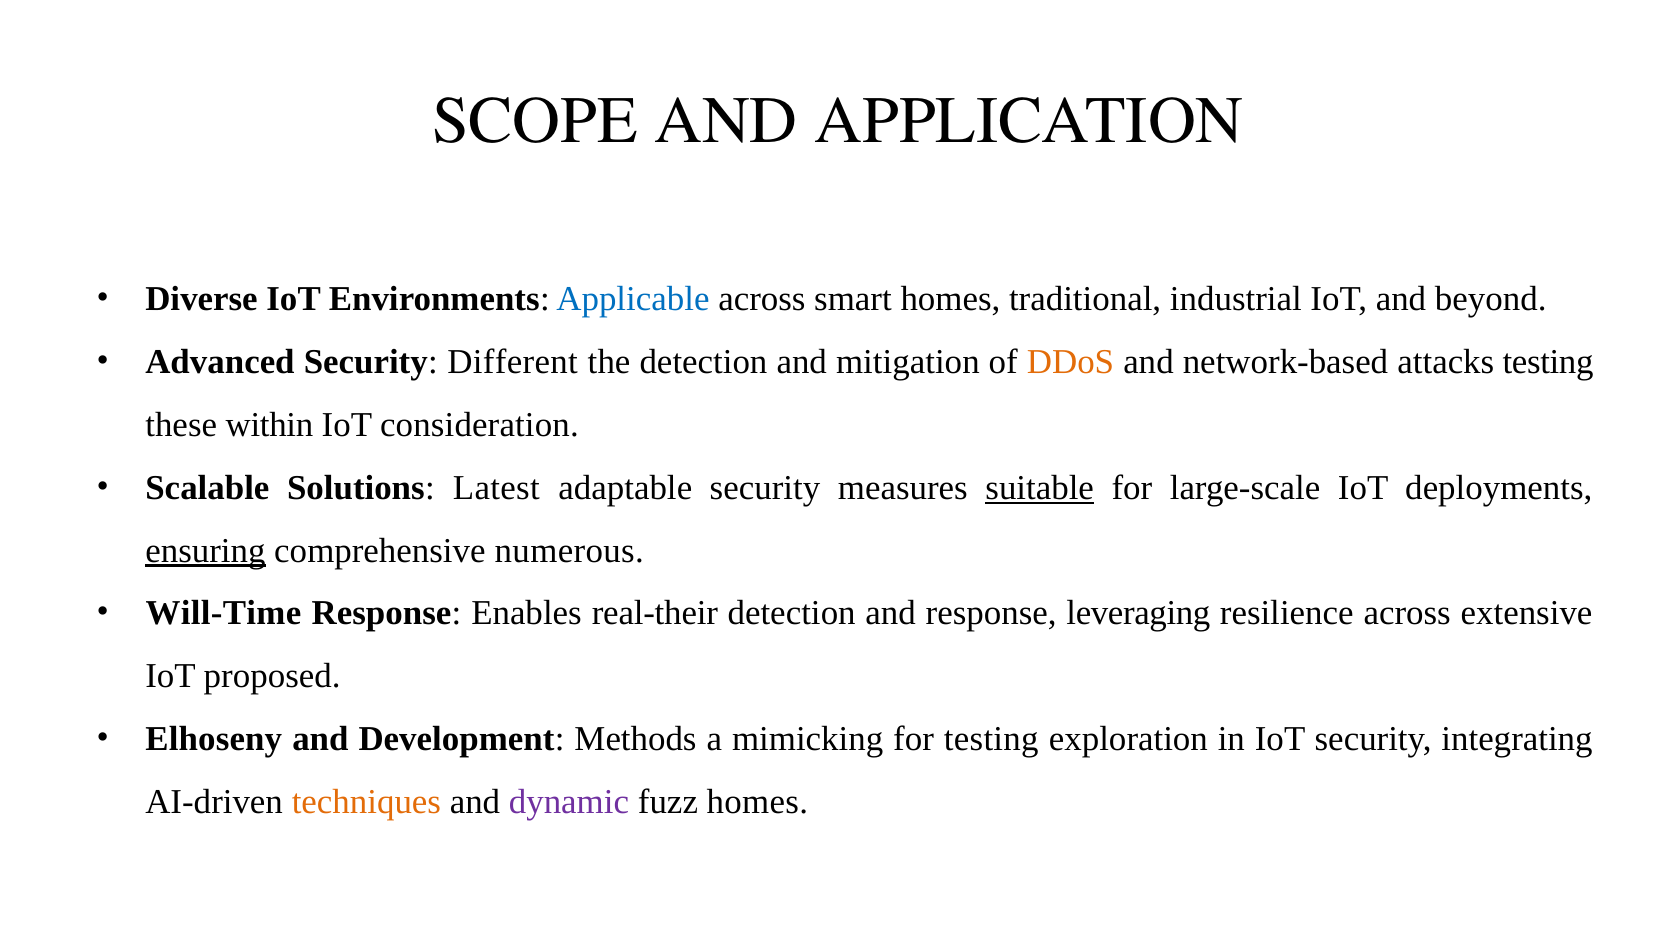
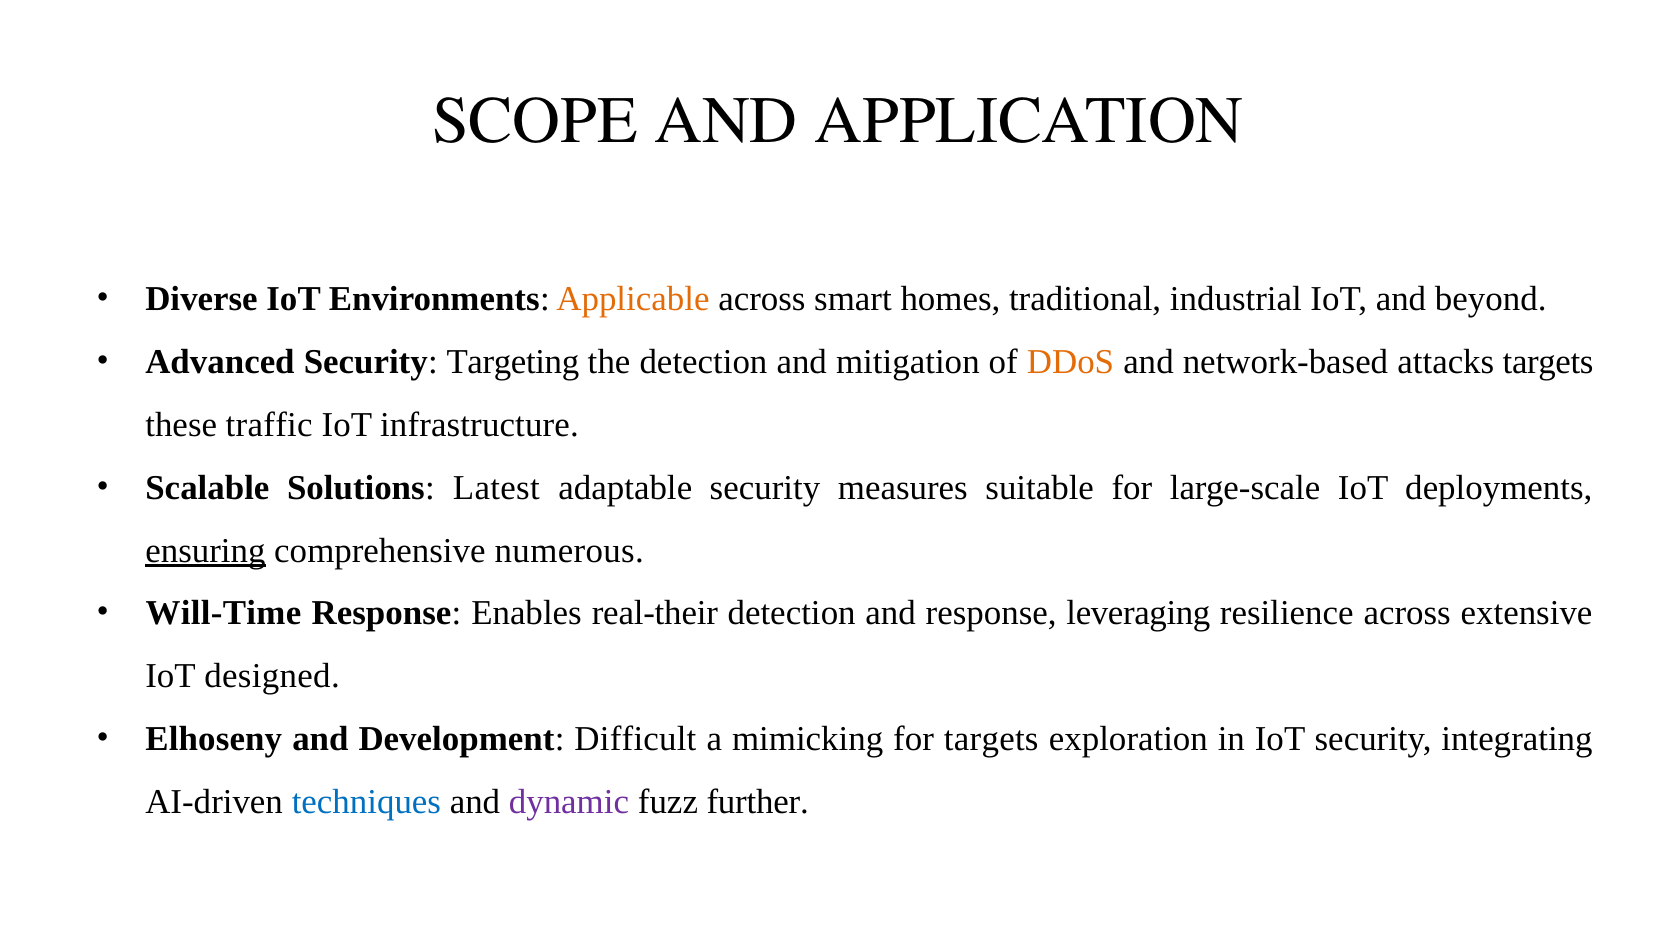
Applicable colour: blue -> orange (633, 299)
Different: Different -> Targeting (513, 362)
attacks testing: testing -> targets (1548, 362)
within: within -> traffic (269, 425)
consideration: consideration -> infrastructure (479, 425)
suitable underline: present -> none (1040, 488)
proposed: proposed -> designed (272, 676)
Methods: Methods -> Difficult (635, 739)
for testing: testing -> targets (991, 739)
techniques colour: orange -> blue (366, 801)
fuzz homes: homes -> further (758, 801)
